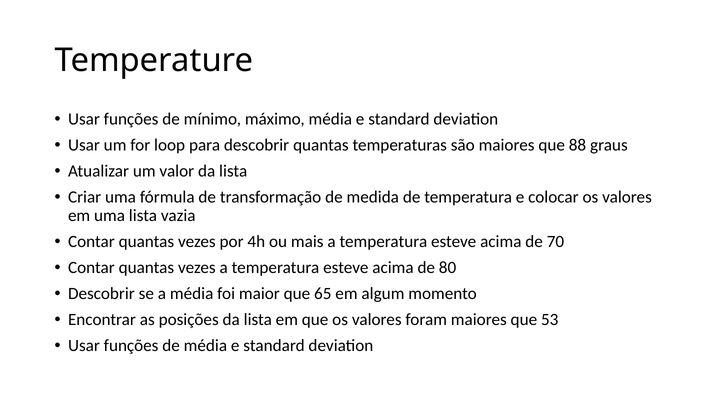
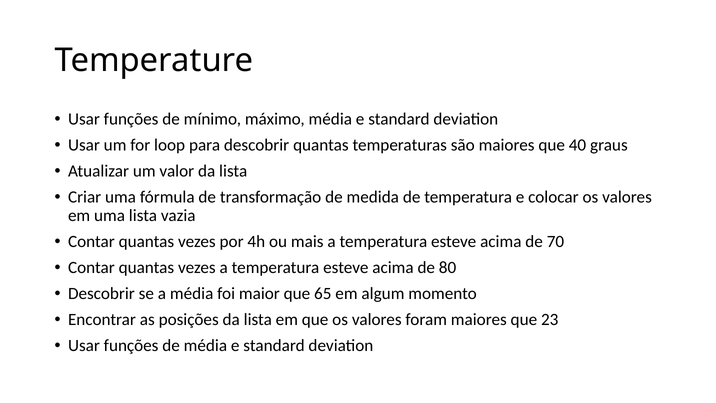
88: 88 -> 40 (577, 145)
53: 53 -> 23 (550, 319)
